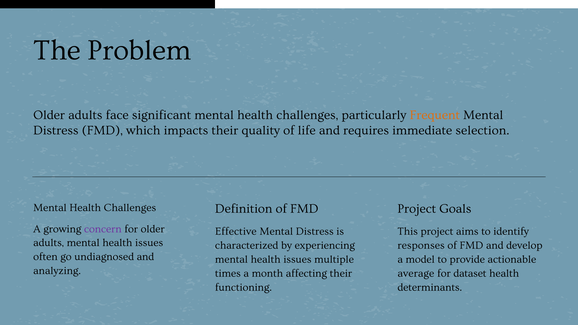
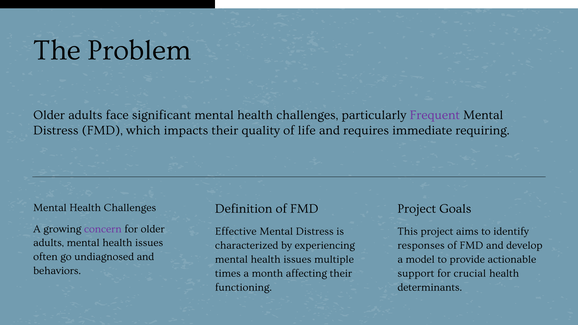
Frequent colour: orange -> purple (435, 115)
selection: selection -> requiring (483, 130)
analyzing: analyzing -> behaviors (57, 271)
average: average -> support (416, 273)
dataset: dataset -> crucial (470, 273)
